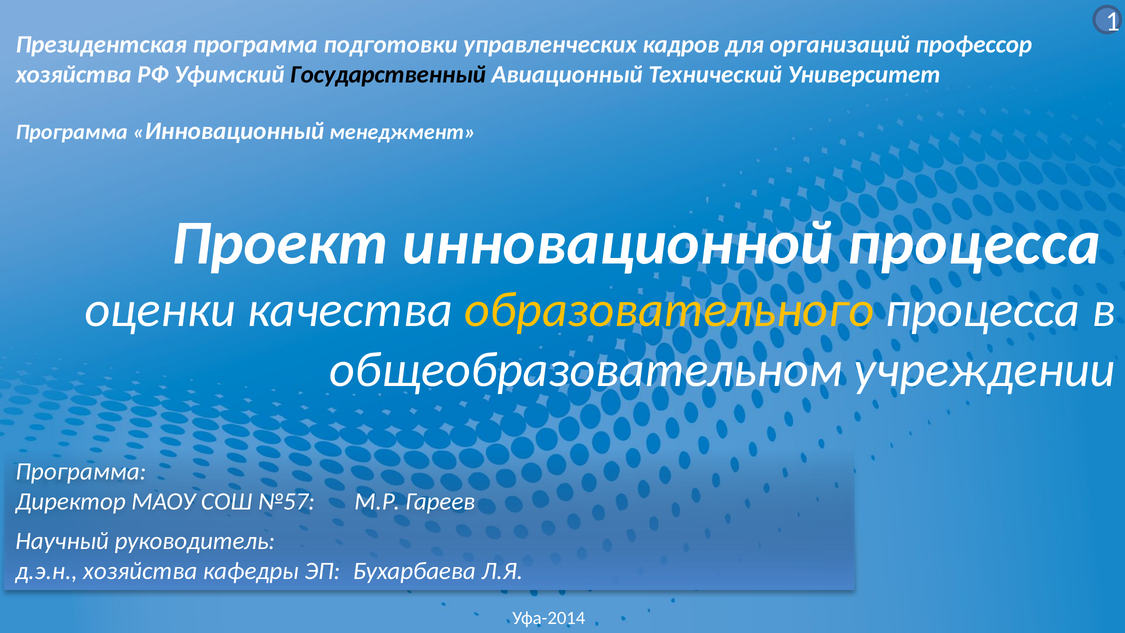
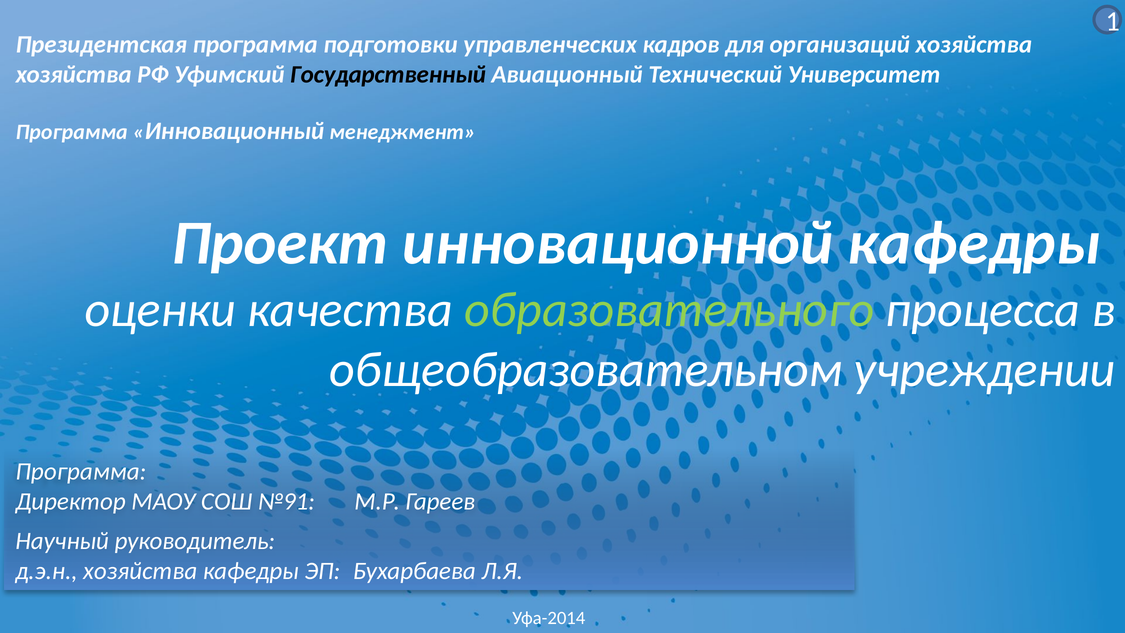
организаций профессор: профессор -> хозяйства (974, 45)
инновационной процесса: процесса -> кафедры (974, 243)
образовательного colour: yellow -> light green (669, 310)
№57: №57 -> №91 (286, 502)
